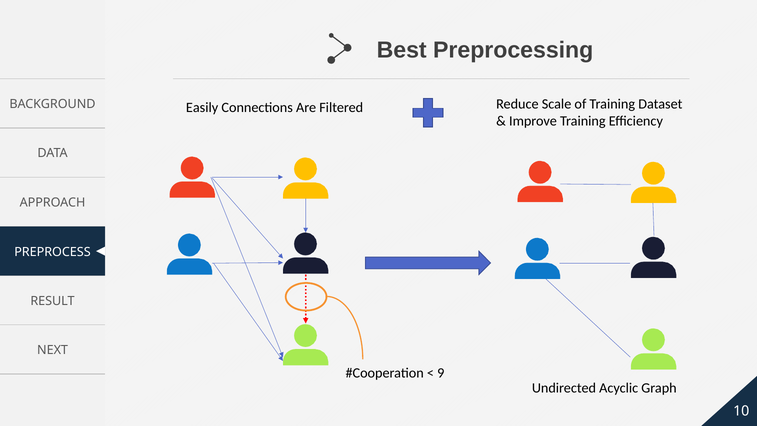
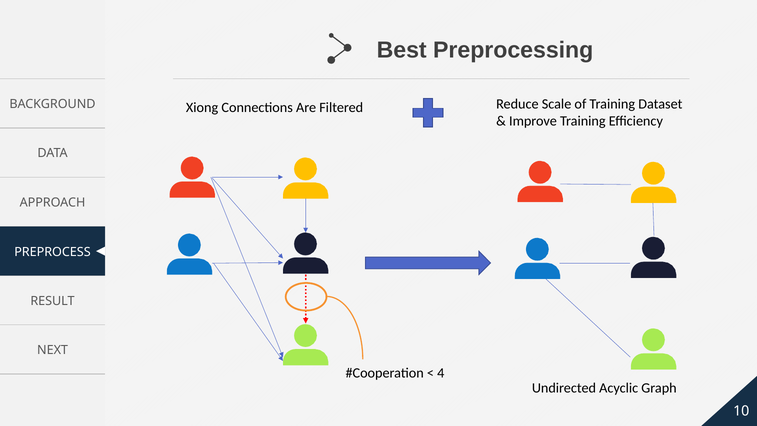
Easily: Easily -> Xiong (202, 108)
9: 9 -> 4 (441, 373)
